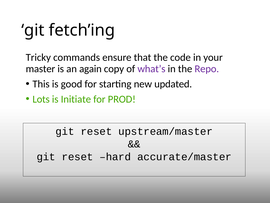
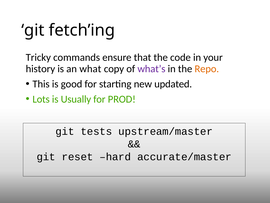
master: master -> history (40, 69)
again: again -> what (90, 69)
Repo colour: purple -> orange (207, 69)
Initiate: Initiate -> Usually (76, 99)
reset: reset -> tests (96, 131)
